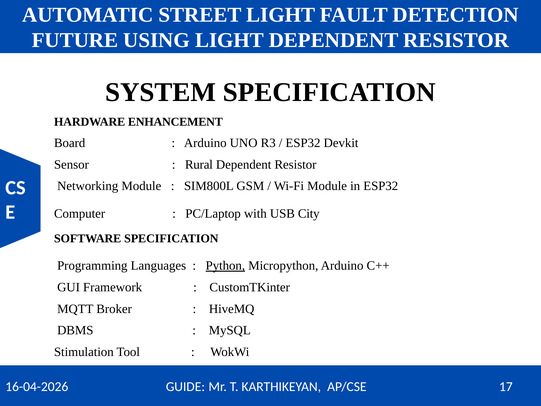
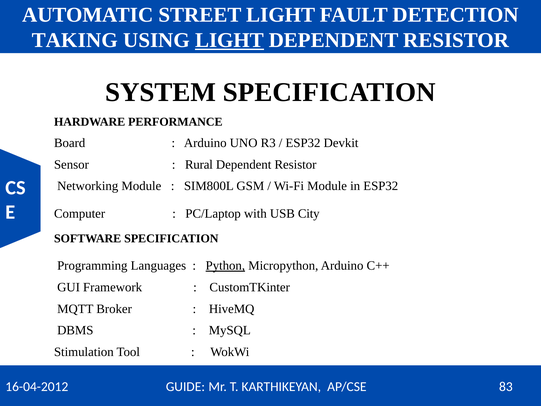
FUTURE: FUTURE -> TAKING (75, 40)
LIGHT underline: none -> present (230, 40)
ENHANCEMENT: ENHANCEMENT -> PERFORMANCE (175, 122)
16-04-2026: 16-04-2026 -> 16-04-2012 (37, 386)
17: 17 -> 83 (506, 386)
